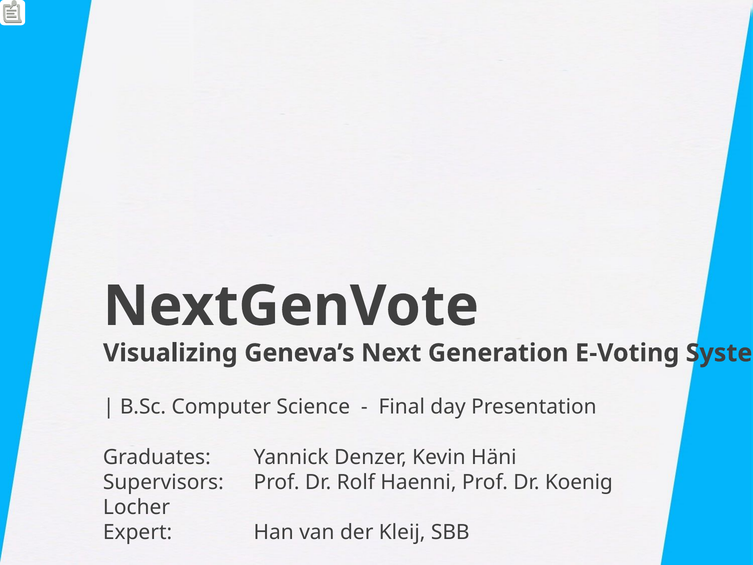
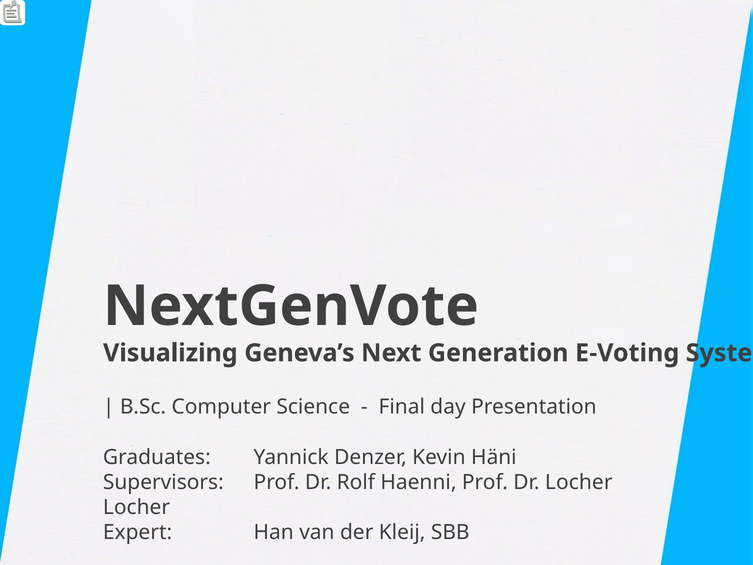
Dr Koenig: Koenig -> Locher (579, 482)
